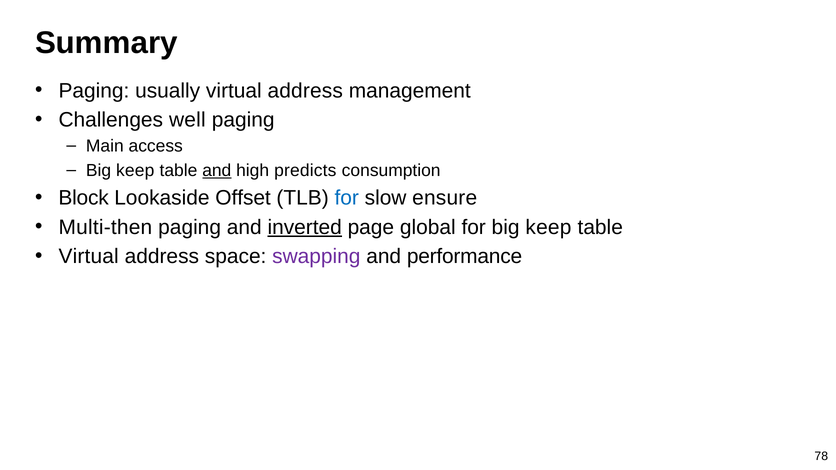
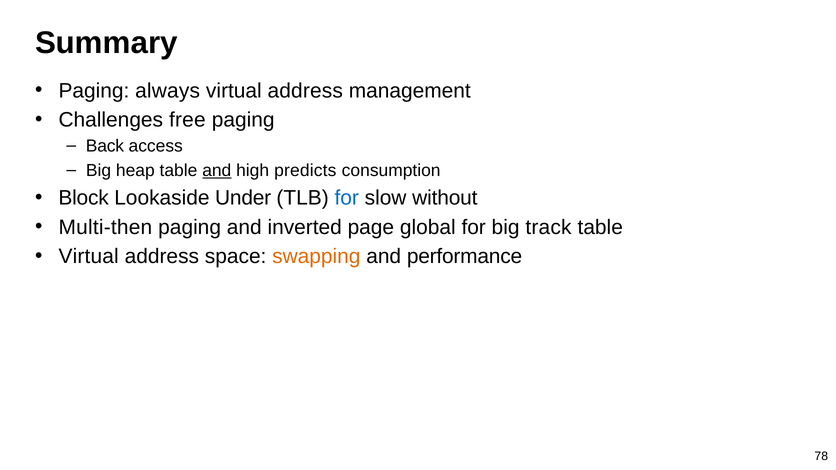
usually: usually -> always (168, 91)
well: well -> free (187, 120)
Main: Main -> Back (105, 146)
keep: keep -> heap (135, 171)
Offset: Offset -> Under (243, 198)
ensure: ensure -> without (445, 198)
inverted underline: present -> none (305, 227)
for big keep: keep -> track (548, 227)
swapping colour: purple -> orange (316, 257)
